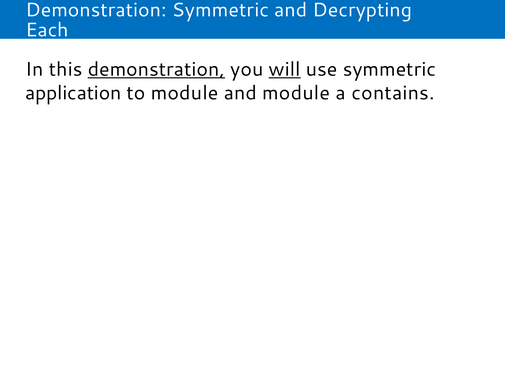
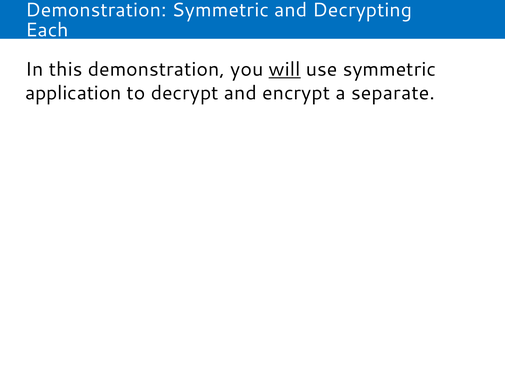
demonstration underline: present -> none (156, 70)
to module: module -> decrypt (185, 93)
and module: module -> encrypt (296, 93)
contains: contains -> separate (393, 93)
